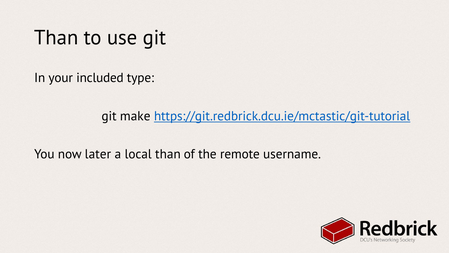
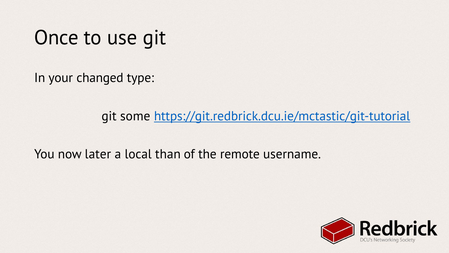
Than: Than -> Once (56, 38)
included: included -> changed (100, 78)
make: make -> some (135, 116)
